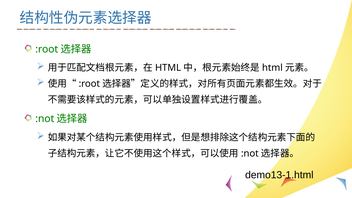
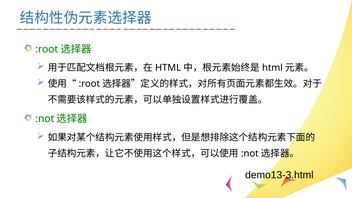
demo13-1.html: demo13-1.html -> demo13-3.html (279, 175)
